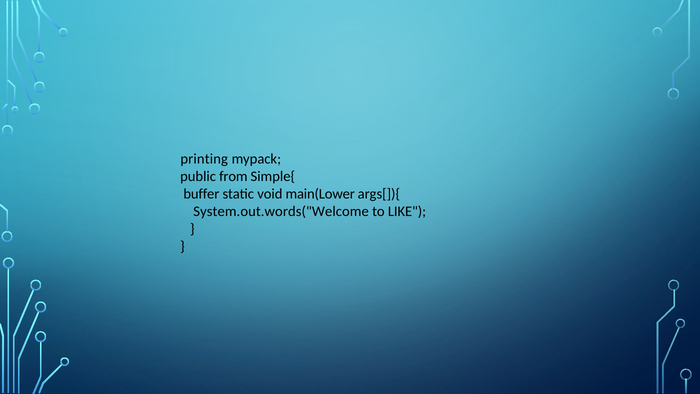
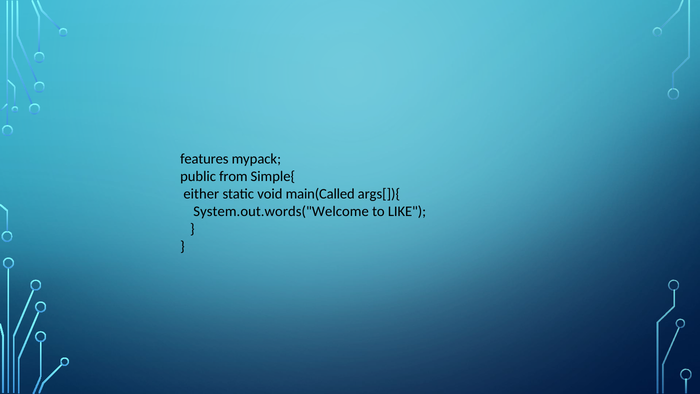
printing: printing -> features (204, 159)
buffer: buffer -> either (201, 194)
main(Lower: main(Lower -> main(Called (320, 194)
